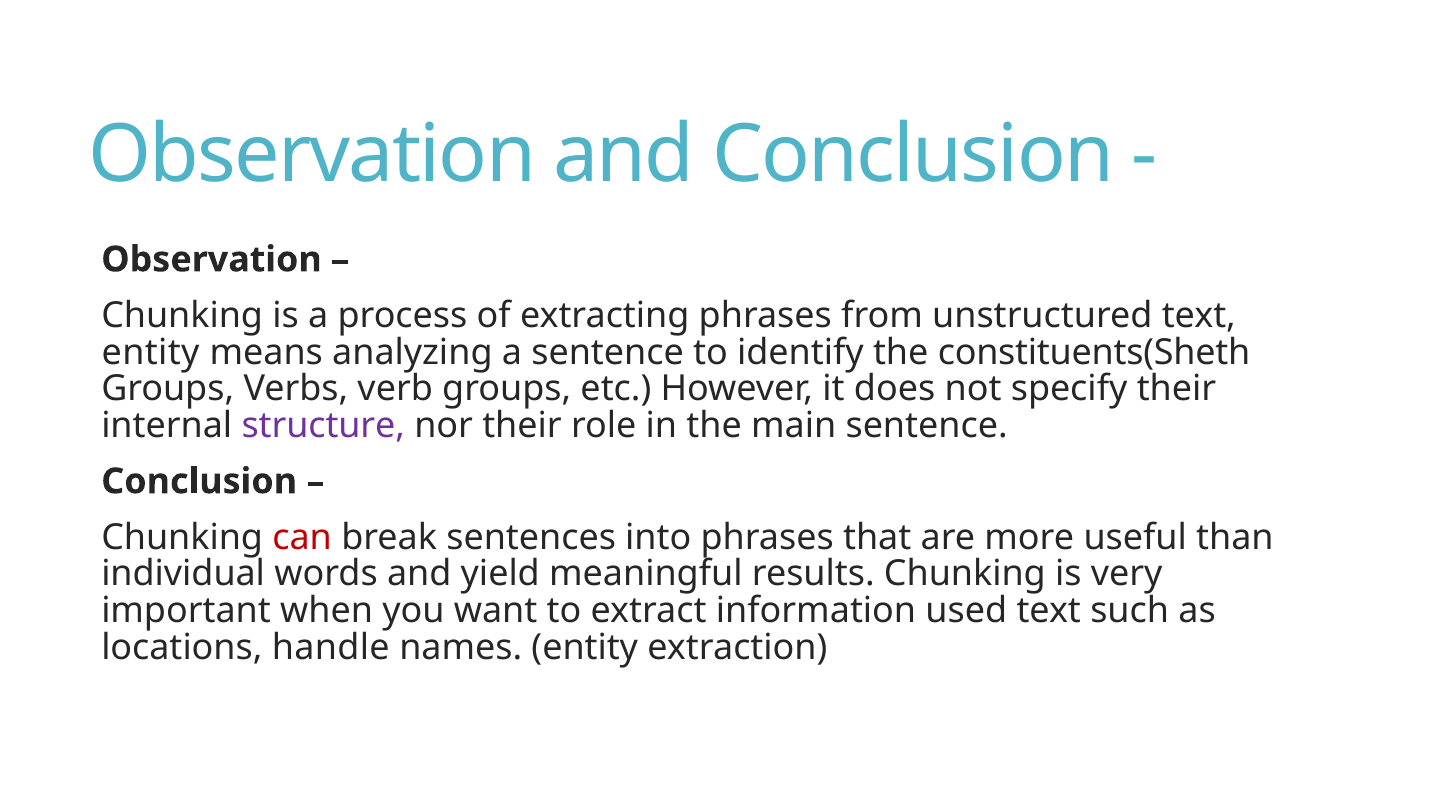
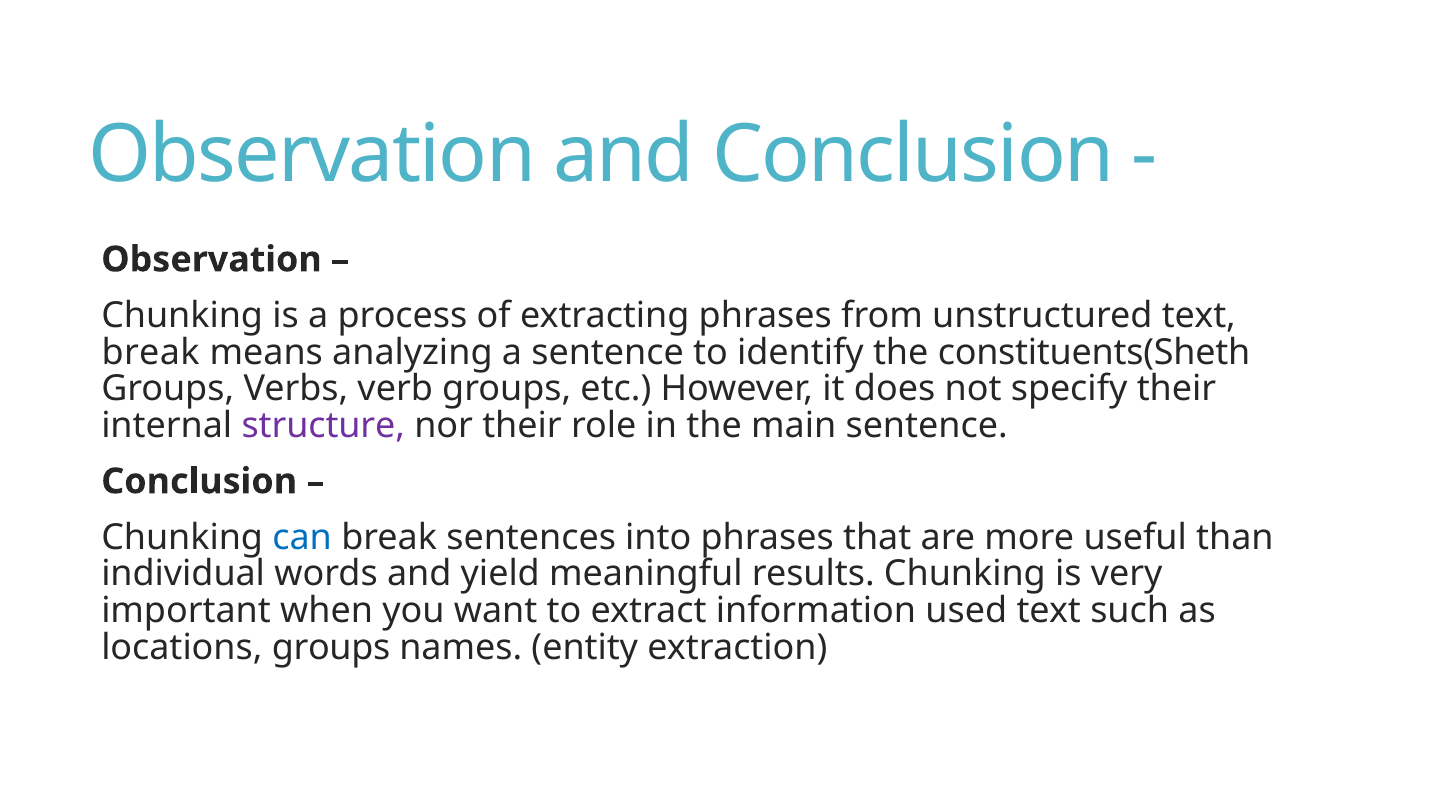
entity: entity -> break (151, 353)
can colour: red -> blue (302, 538)
locations handle: handle -> groups (331, 648)
